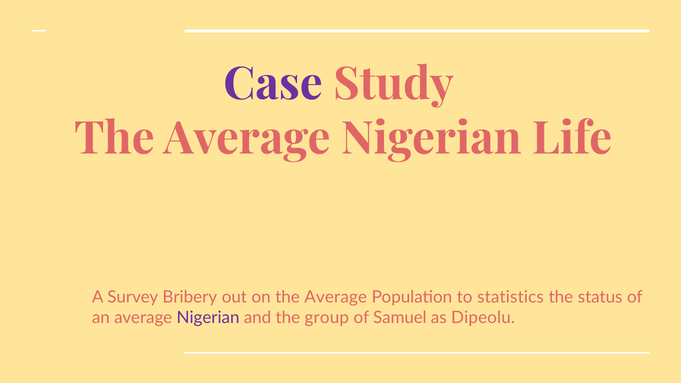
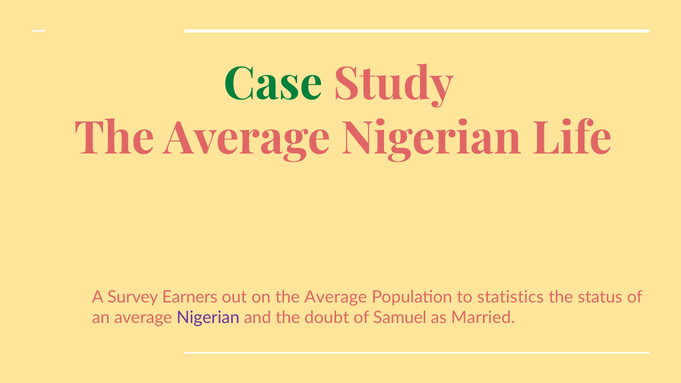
Case colour: purple -> green (273, 84)
Bribery: Bribery -> Earners (190, 297)
group: group -> doubt (327, 318)
Dipeolu: Dipeolu -> Married (483, 318)
